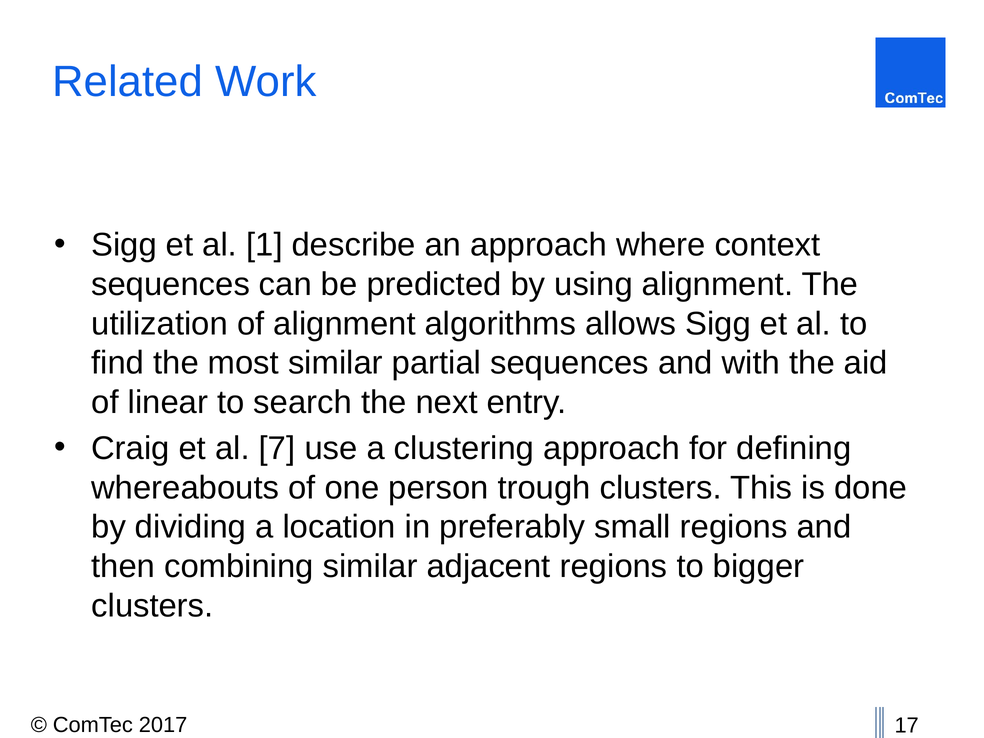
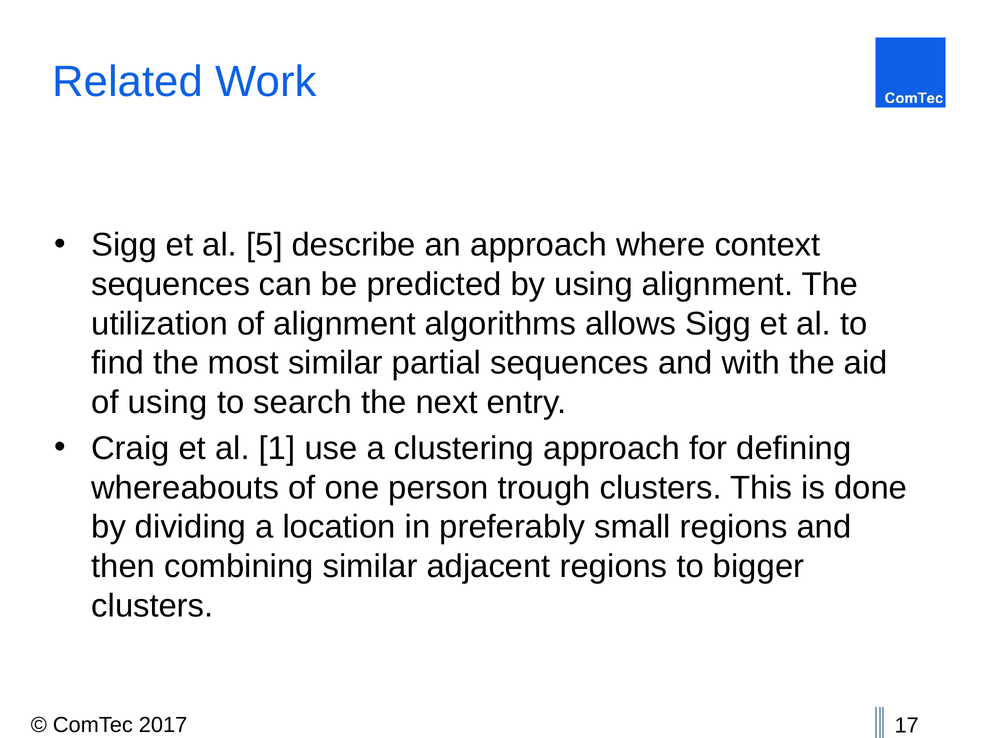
1: 1 -> 5 (264, 245)
of linear: linear -> using (168, 402)
7: 7 -> 1 (277, 448)
